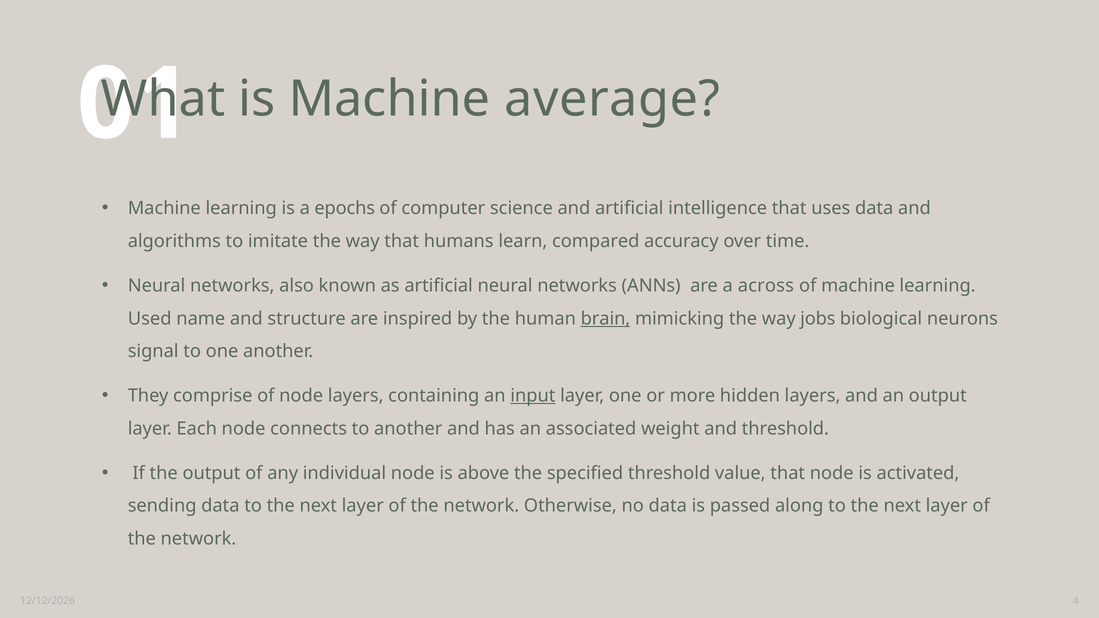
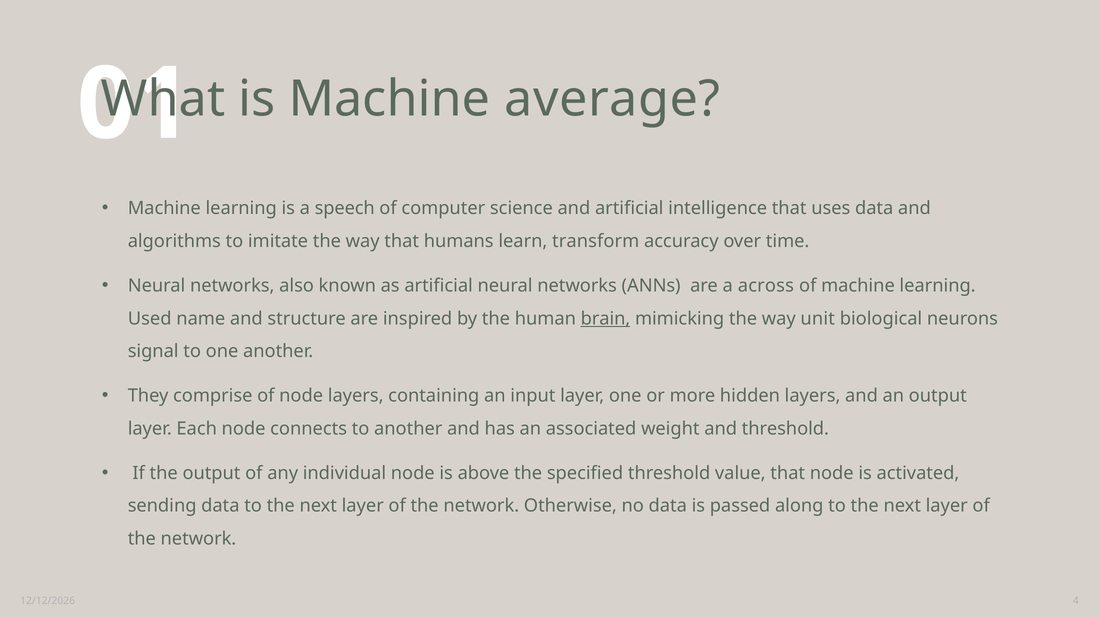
epochs: epochs -> speech (345, 208)
compared: compared -> transform (596, 241)
jobs: jobs -> unit (818, 319)
input underline: present -> none (533, 396)
